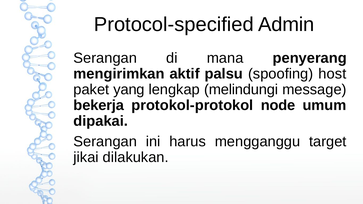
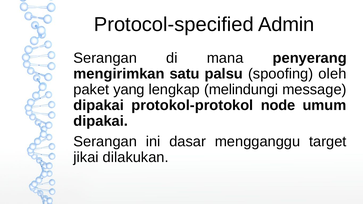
aktif: aktif -> satu (185, 74)
host: host -> oleh (332, 74)
bekerja: bekerja -> dipakai (99, 105)
harus: harus -> dasar (188, 142)
